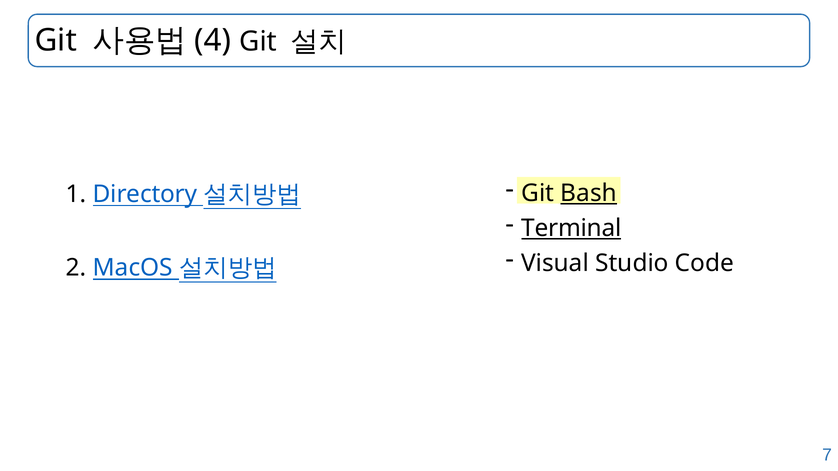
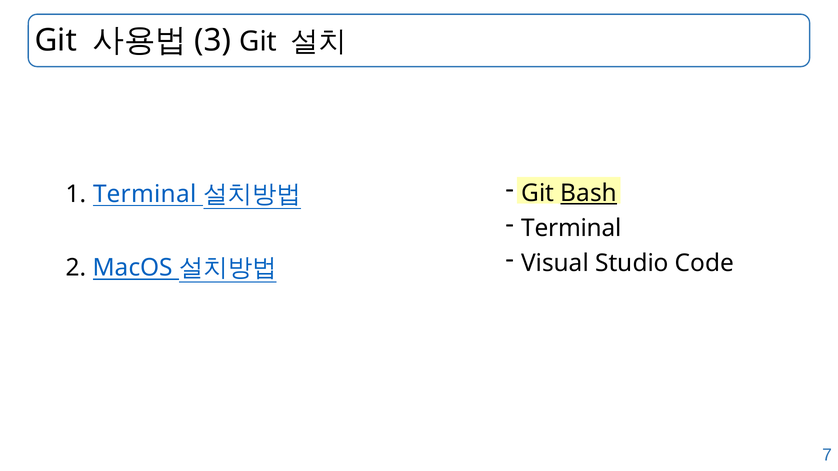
4: 4 -> 3 (213, 40)
1 Directory: Directory -> Terminal (145, 194)
Terminal underline: present -> none (571, 228)
